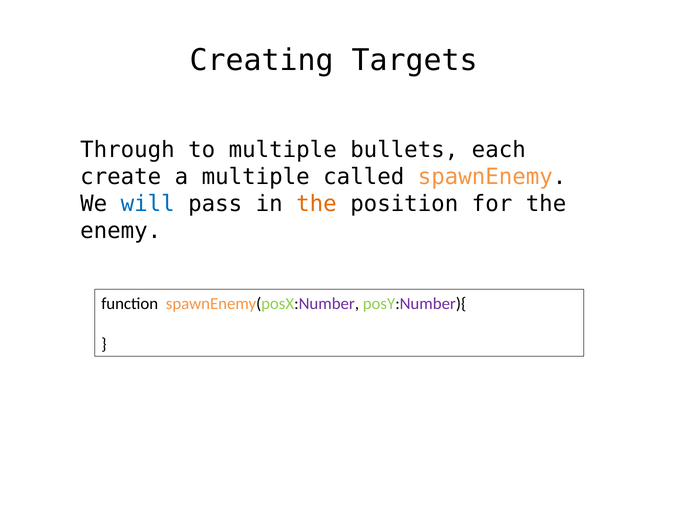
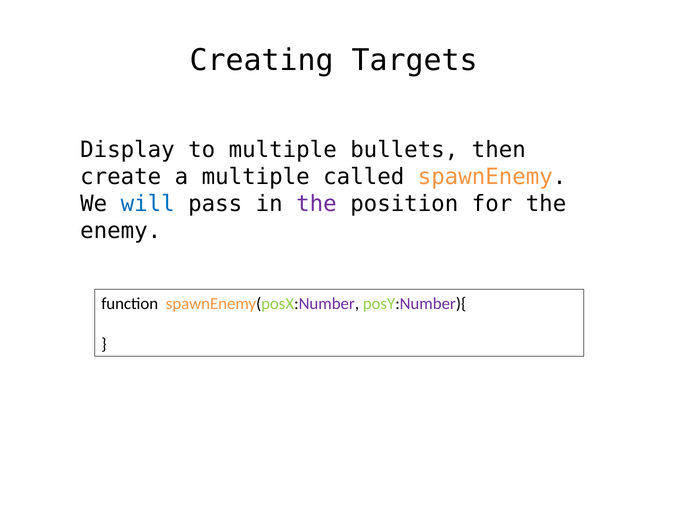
Through: Through -> Display (127, 150)
each: each -> then (499, 150)
the colour: orange -> purple (316, 204)
